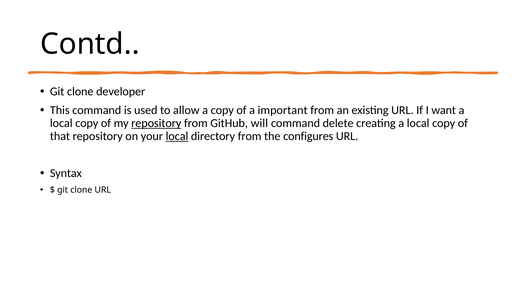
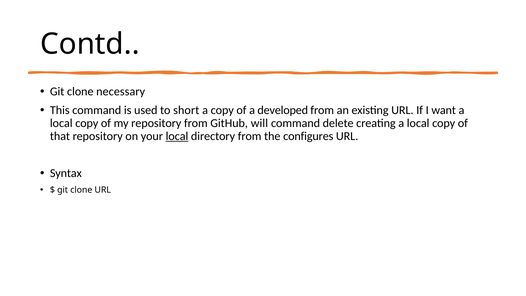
developer: developer -> necessary (121, 92)
allow: allow -> short (186, 110)
important: important -> developed (283, 110)
repository underline: present -> none (156, 123)
